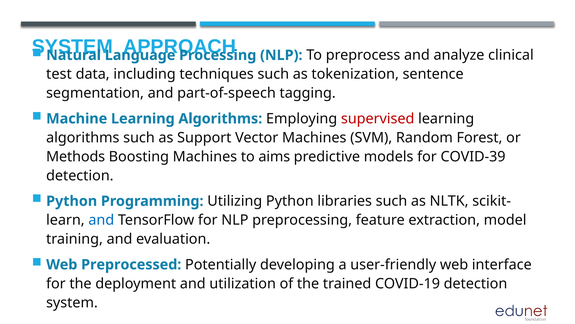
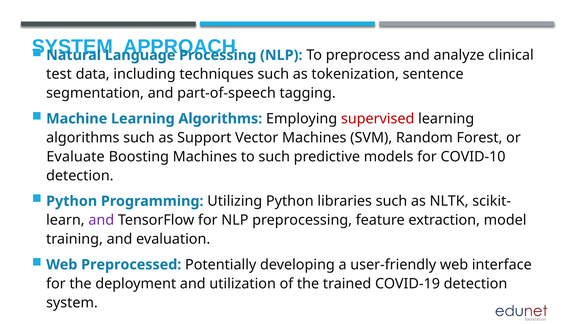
Methods: Methods -> Evaluate (76, 156)
to aims: aims -> such (274, 156)
COVID-39: COVID-39 -> COVID-10 (473, 156)
and colour: blue -> purple (101, 220)
